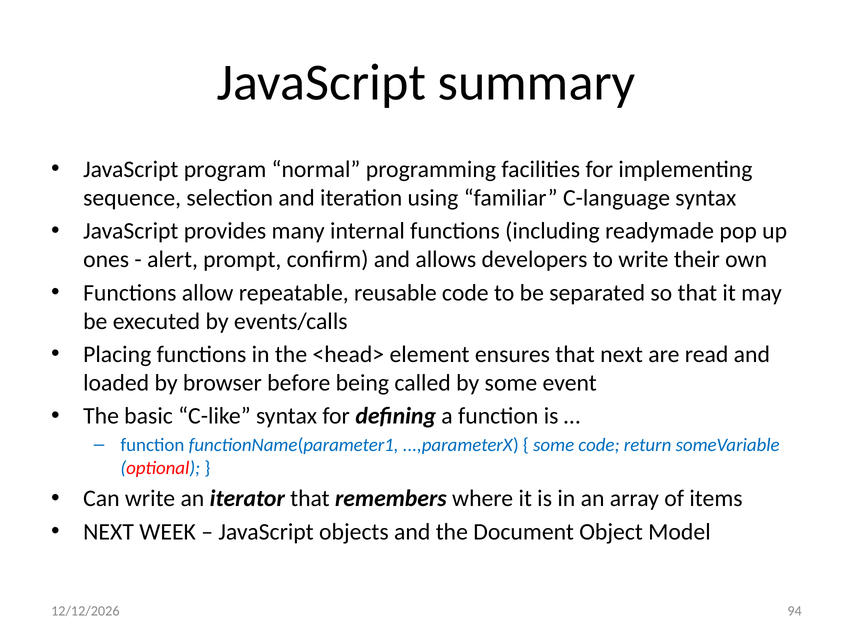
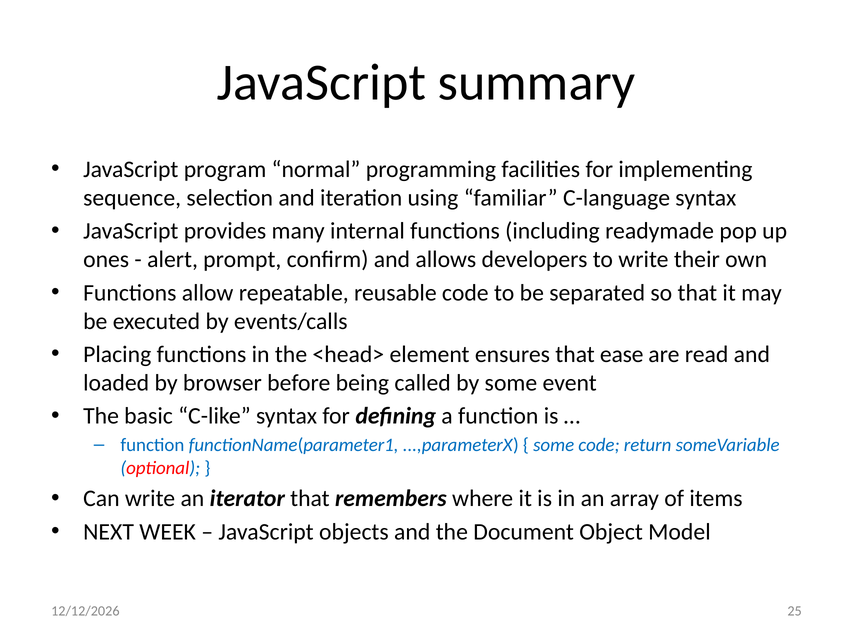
that next: next -> ease (622, 354)
94: 94 -> 25 (795, 611)
